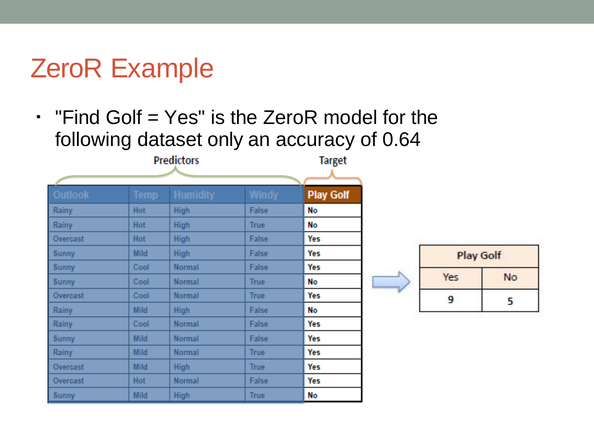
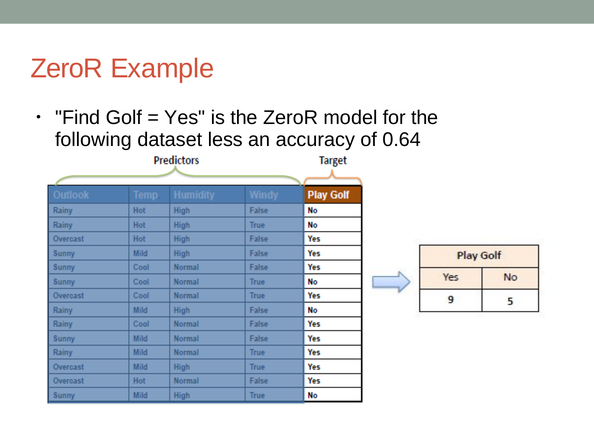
only: only -> less (225, 140)
